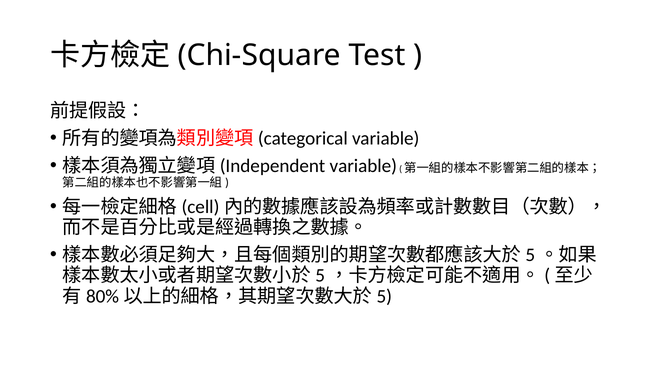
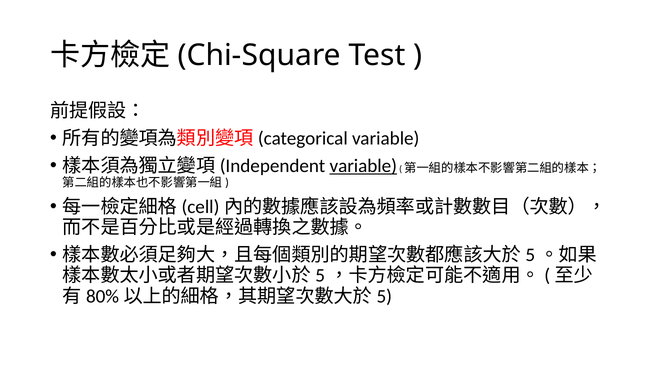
variable underline: none -> present (363, 166)
